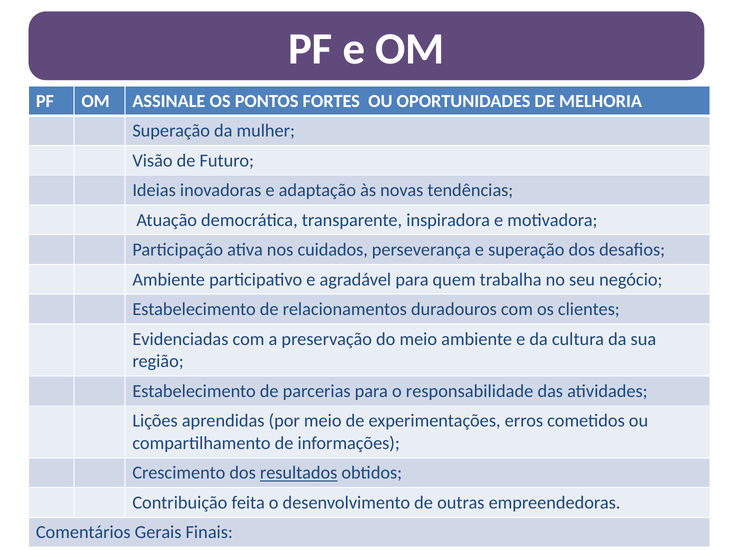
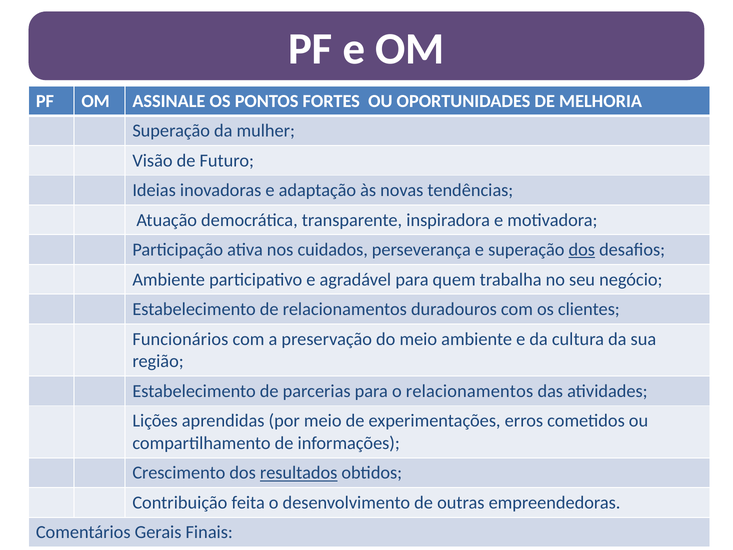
dos underline: none -> present (582, 250)
Evidenciadas: Evidenciadas -> Funcionários (180, 339)
o responsabilidade: responsabilidade -> relacionamentos (470, 391)
